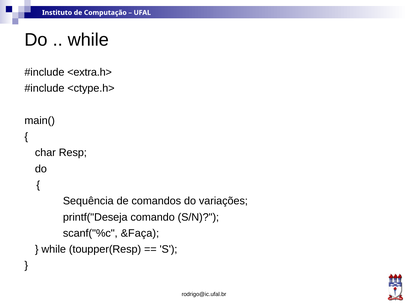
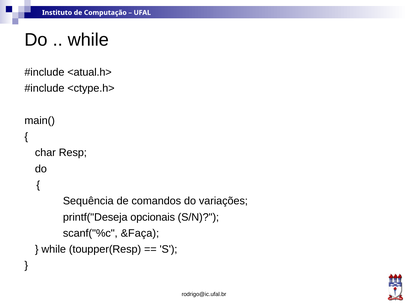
<extra.h>: <extra.h> -> <atual.h> (90, 72)
comando: comando -> opcionais (153, 217)
